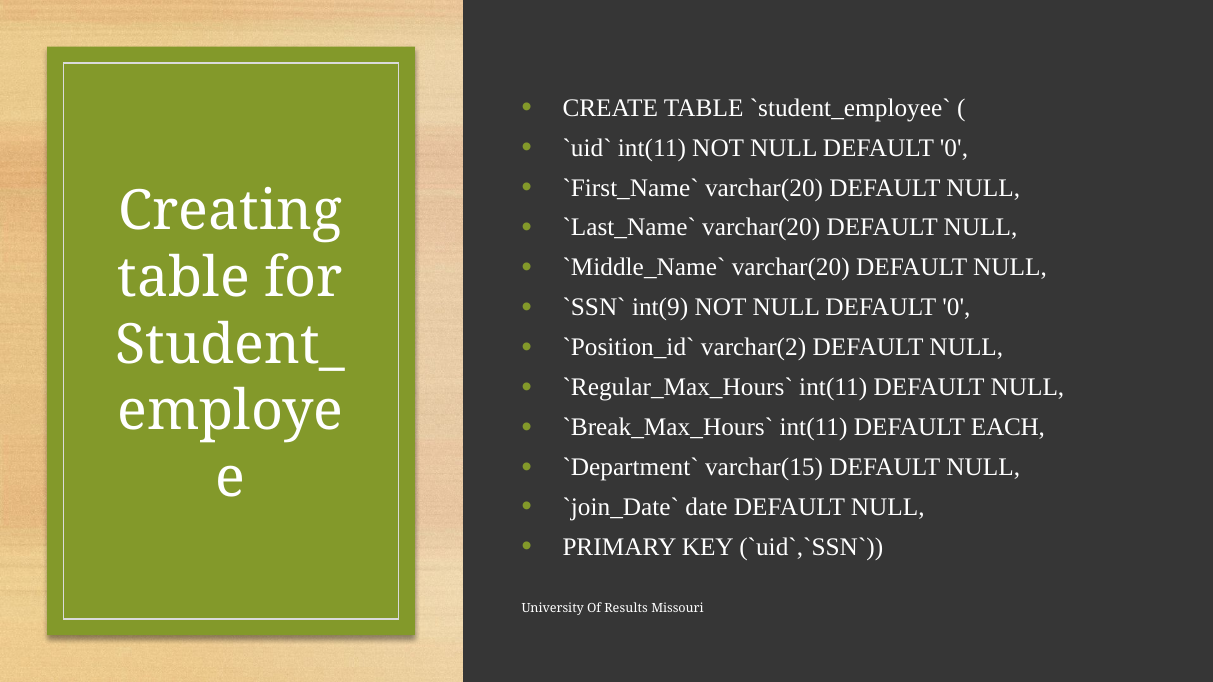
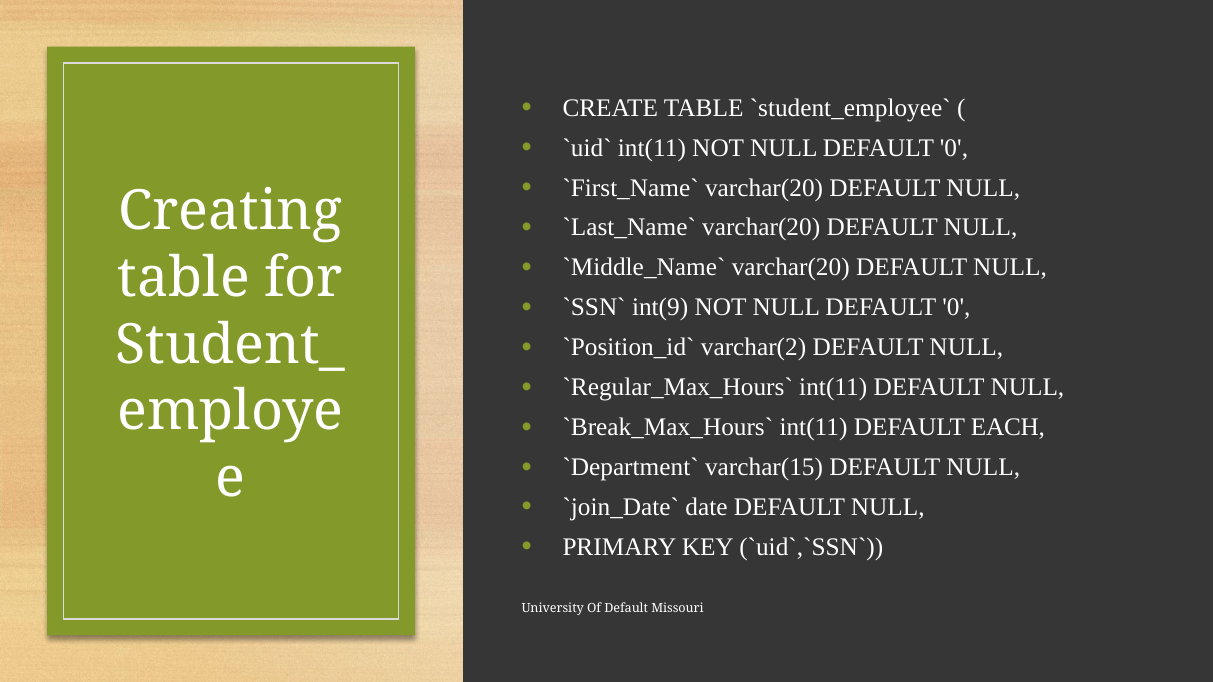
Of Results: Results -> Default (626, 609)
